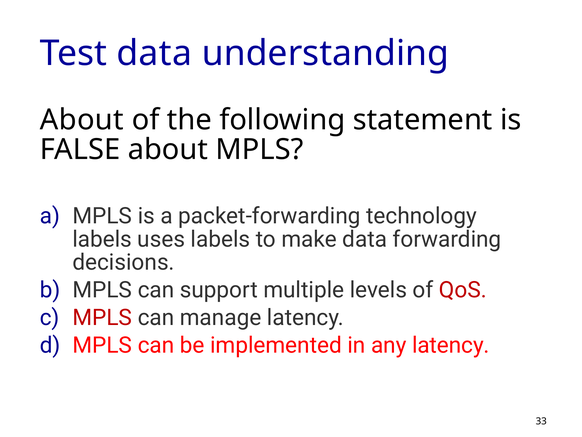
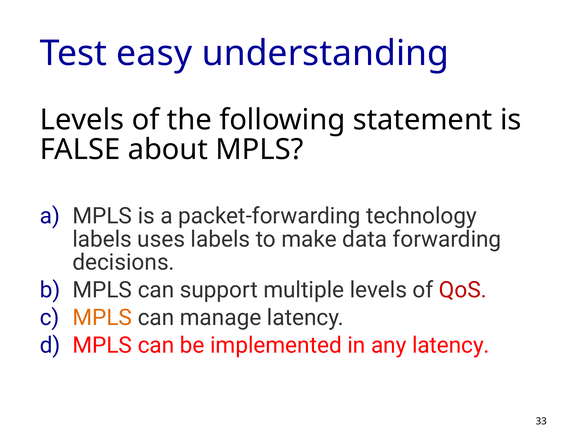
Test data: data -> easy (154, 53)
About: About -> Levels (82, 120)
MPLS colour: red -> orange (102, 317)
